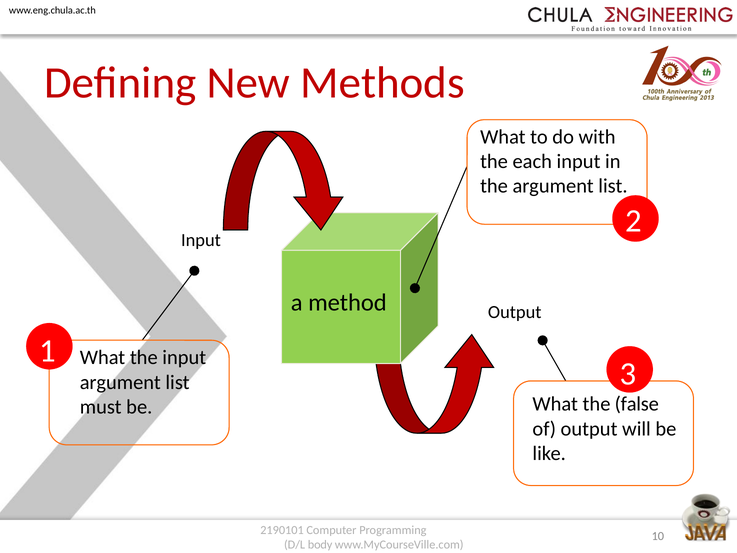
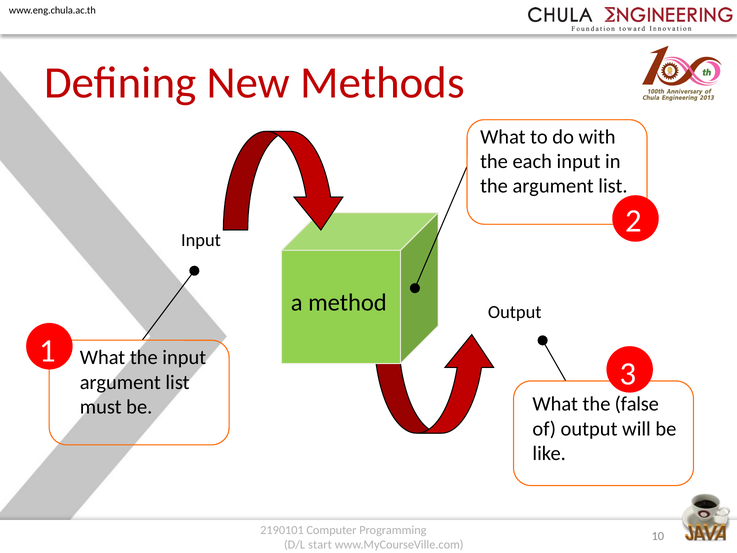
body: body -> start (320, 545)
